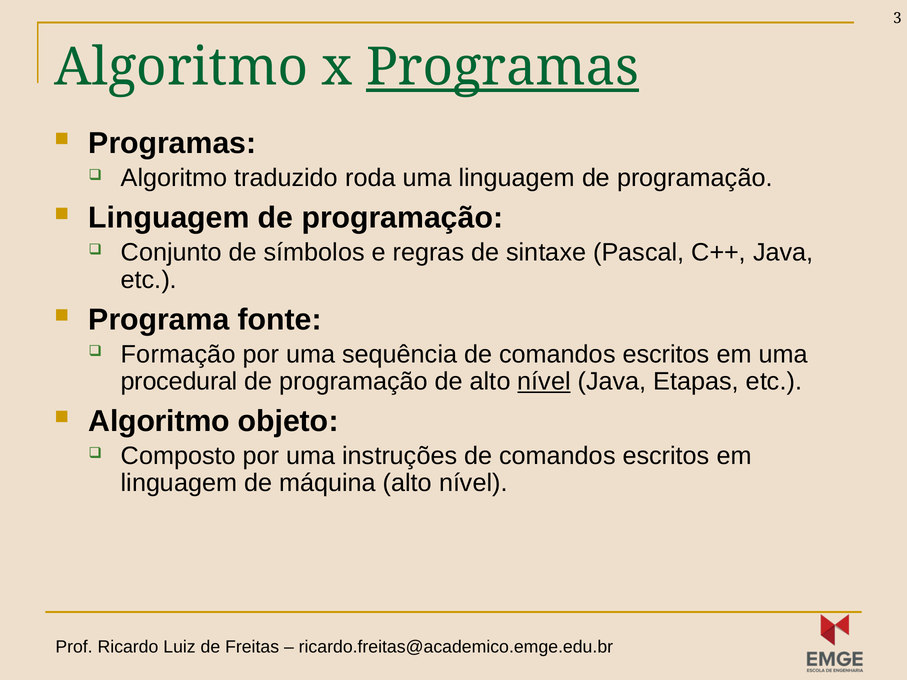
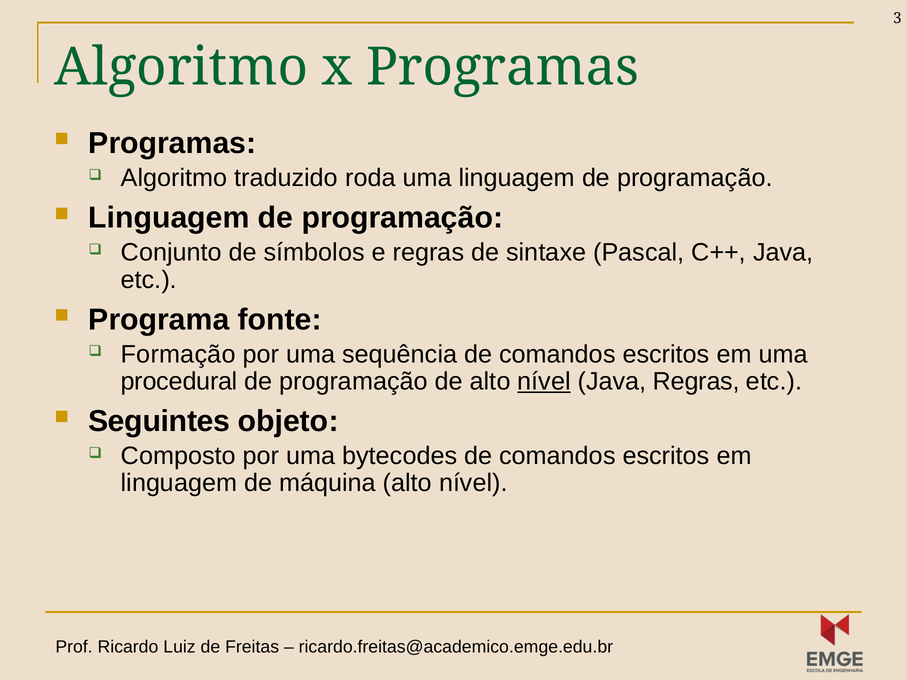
Programas underline: present -> none (503, 68)
Java Etapas: Etapas -> Regras (696, 382)
Algoritmo: Algoritmo -> Seguintes (159, 422)
instruções: instruções -> bytecodes (400, 456)
